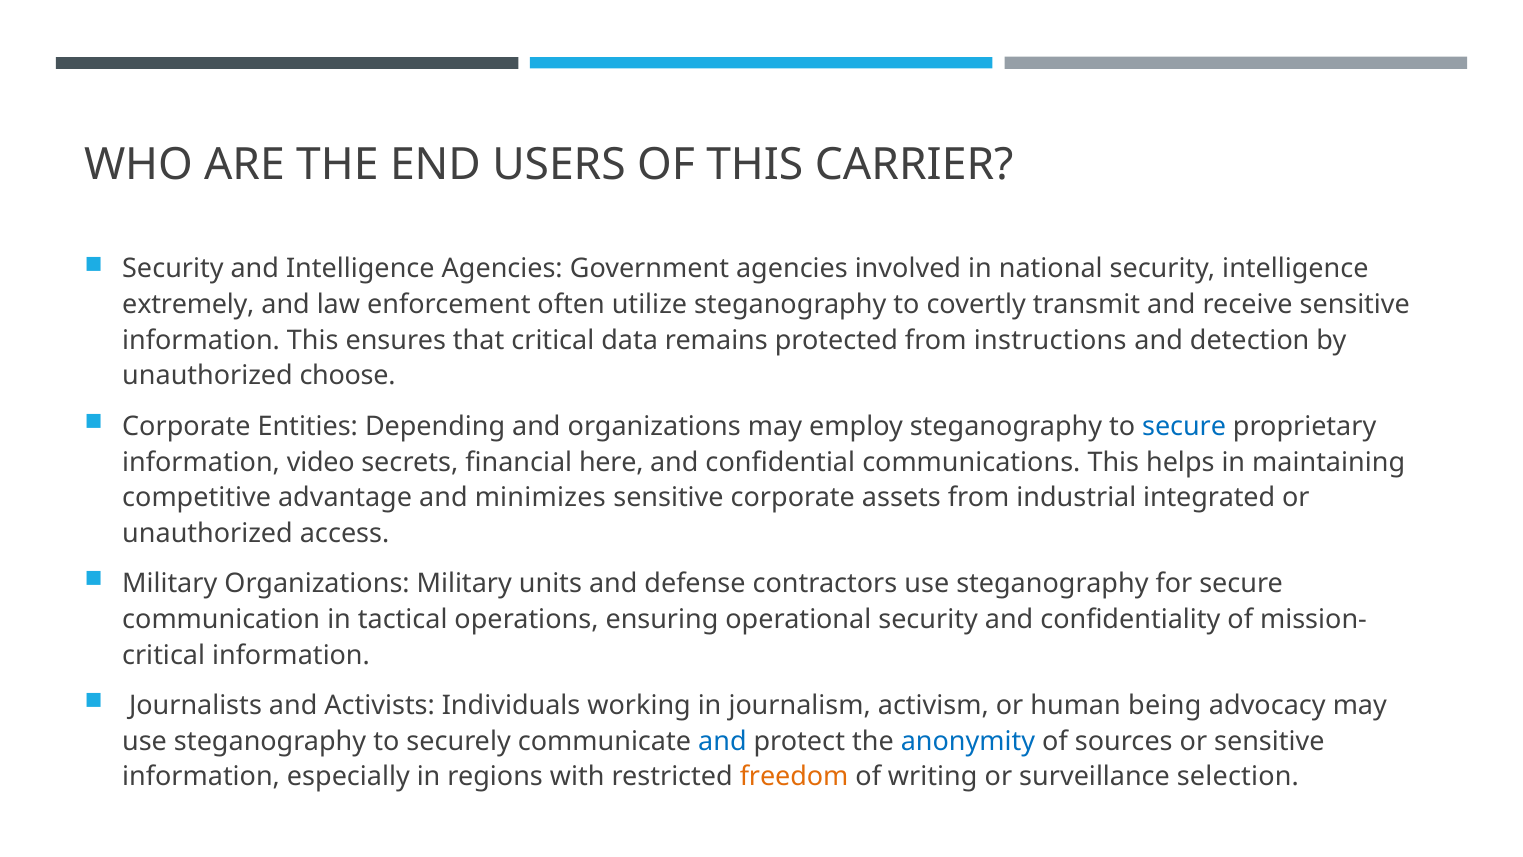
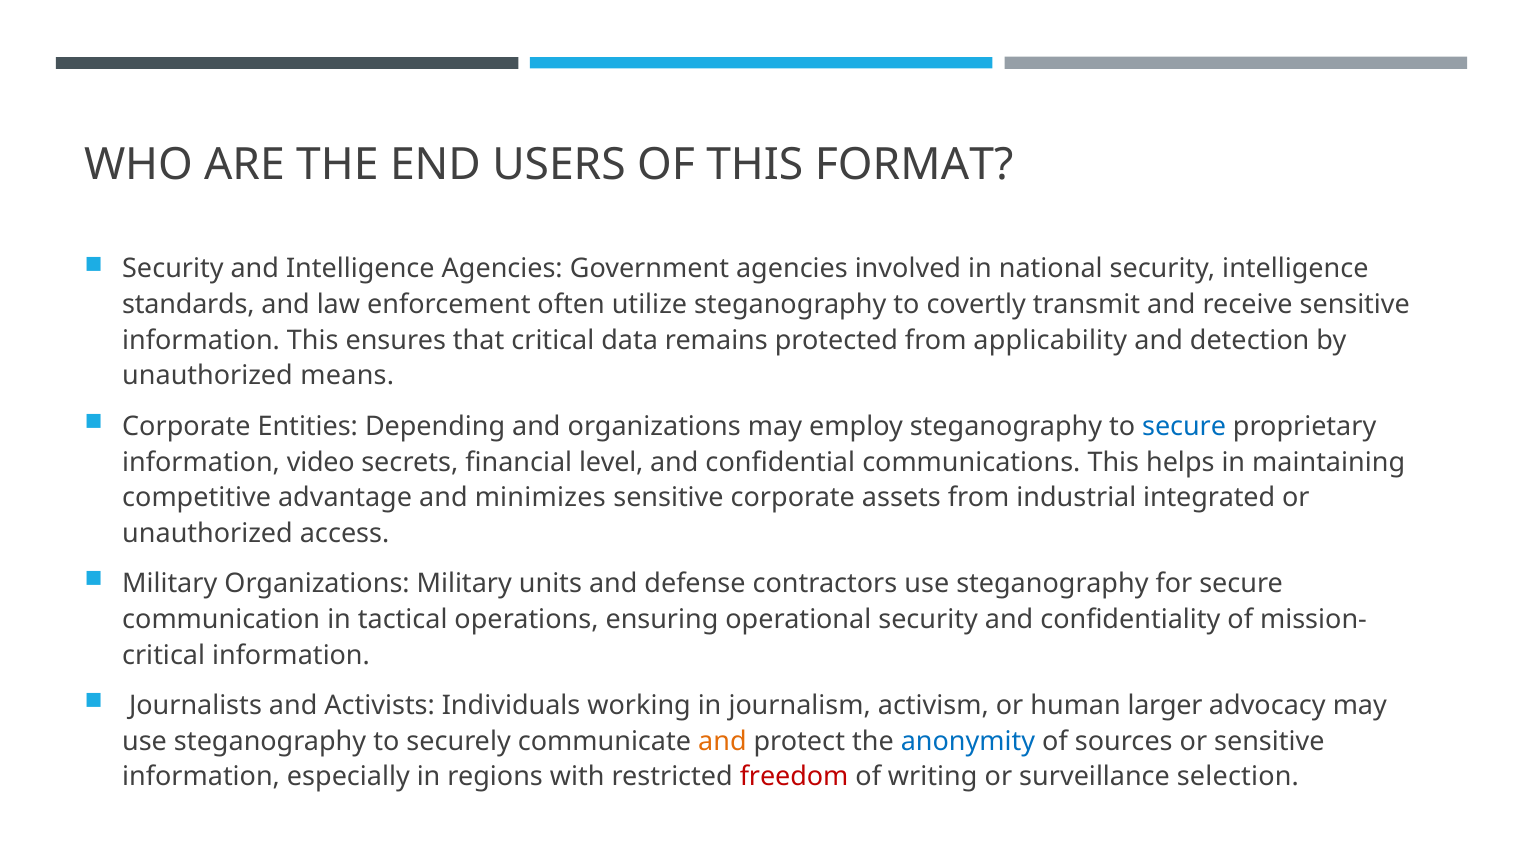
CARRIER: CARRIER -> FORMAT (914, 165)
extremely: extremely -> standards (188, 305)
instructions: instructions -> applicability (1050, 340)
choose: choose -> means (347, 376)
here: here -> level (611, 462)
being: being -> larger (1165, 706)
and colour: blue -> orange (722, 741)
freedom colour: orange -> red (794, 777)
